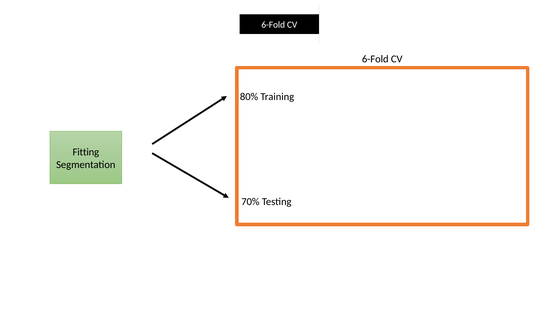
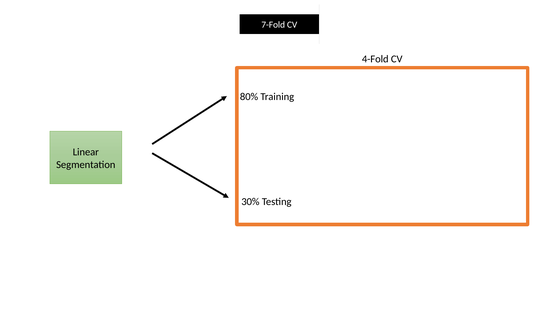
6-Fold: 6-Fold -> 7-Fold (273, 25)
6-Fold: 6-Fold -> 4-Fold (375, 59)
Fitting: Fitting -> Linear (86, 152)
70%: 70% -> 30% (250, 202)
